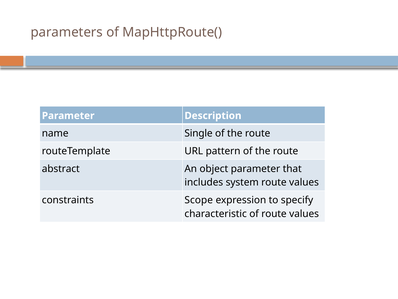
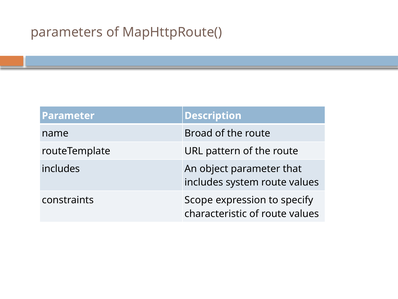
Single: Single -> Broad (199, 133)
abstract: abstract -> includes (61, 169)
